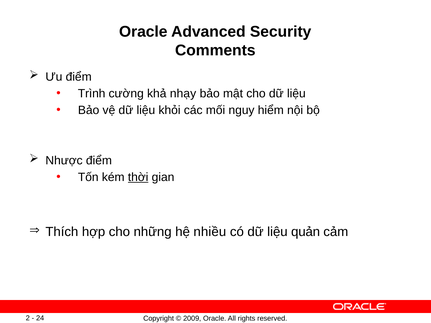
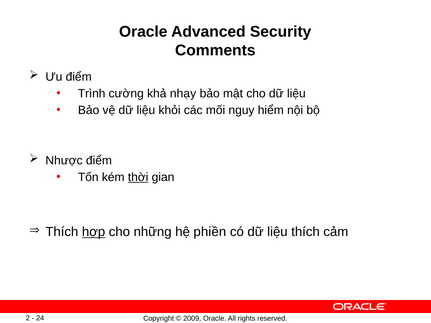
hợp underline: none -> present (94, 232)
nhiều: nhiều -> phiền (210, 232)
liệu quản: quản -> thích (306, 232)
